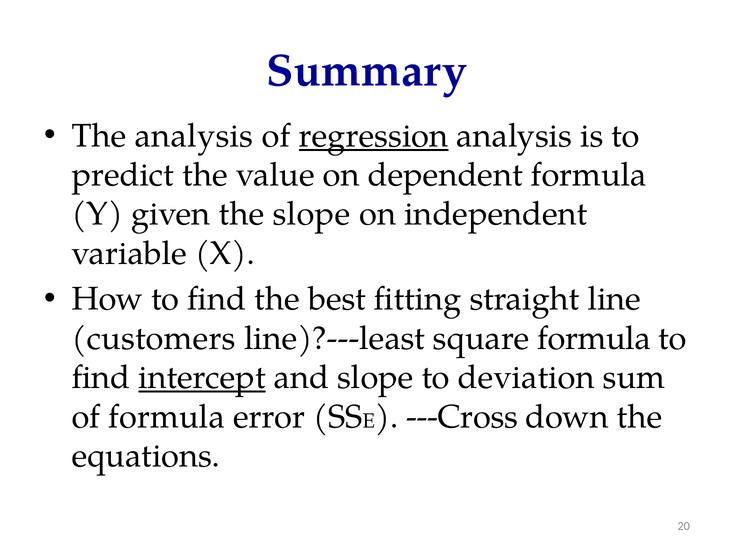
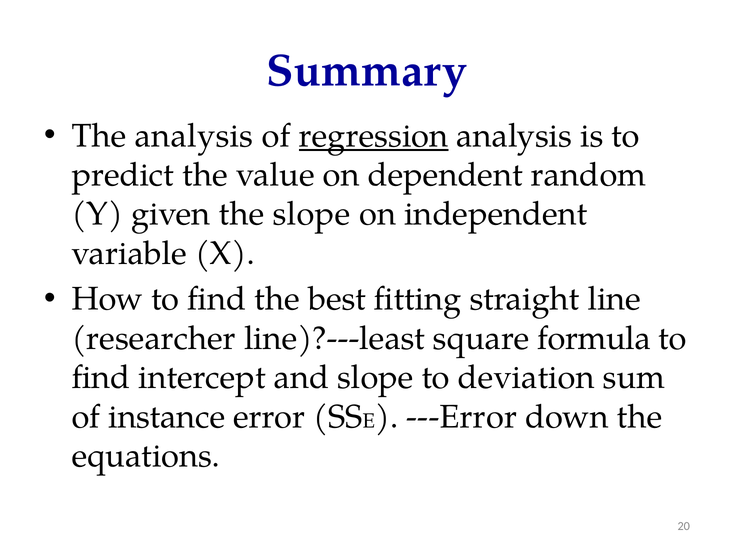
dependent formula: formula -> random (589, 175)
customers: customers -> researcher (154, 338)
intercept underline: present -> none (202, 377)
of formula: formula -> instance (167, 416)
---Cross: ---Cross -> ---Error (462, 416)
